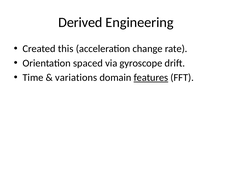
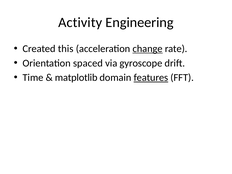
Derived: Derived -> Activity (80, 22)
change underline: none -> present (148, 49)
variations: variations -> matplotlib (76, 78)
